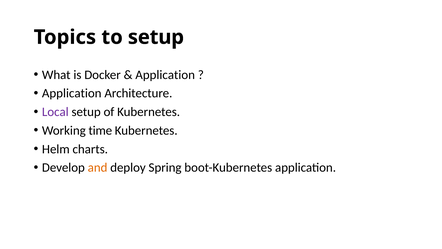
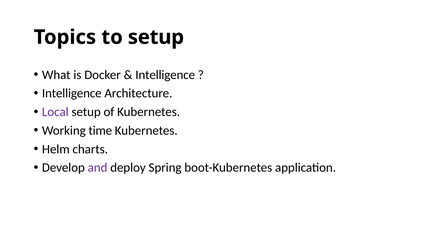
Application: Application -> Intelligence (165, 75)
Application: Application -> Intelligence (72, 93)
and colour: orange -> purple (98, 167)
